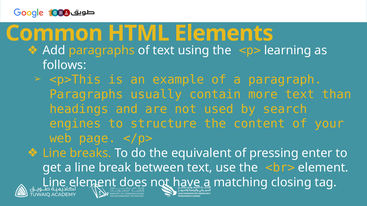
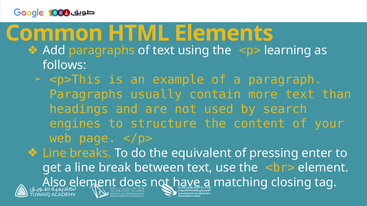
Line: Line -> Also (54, 183)
